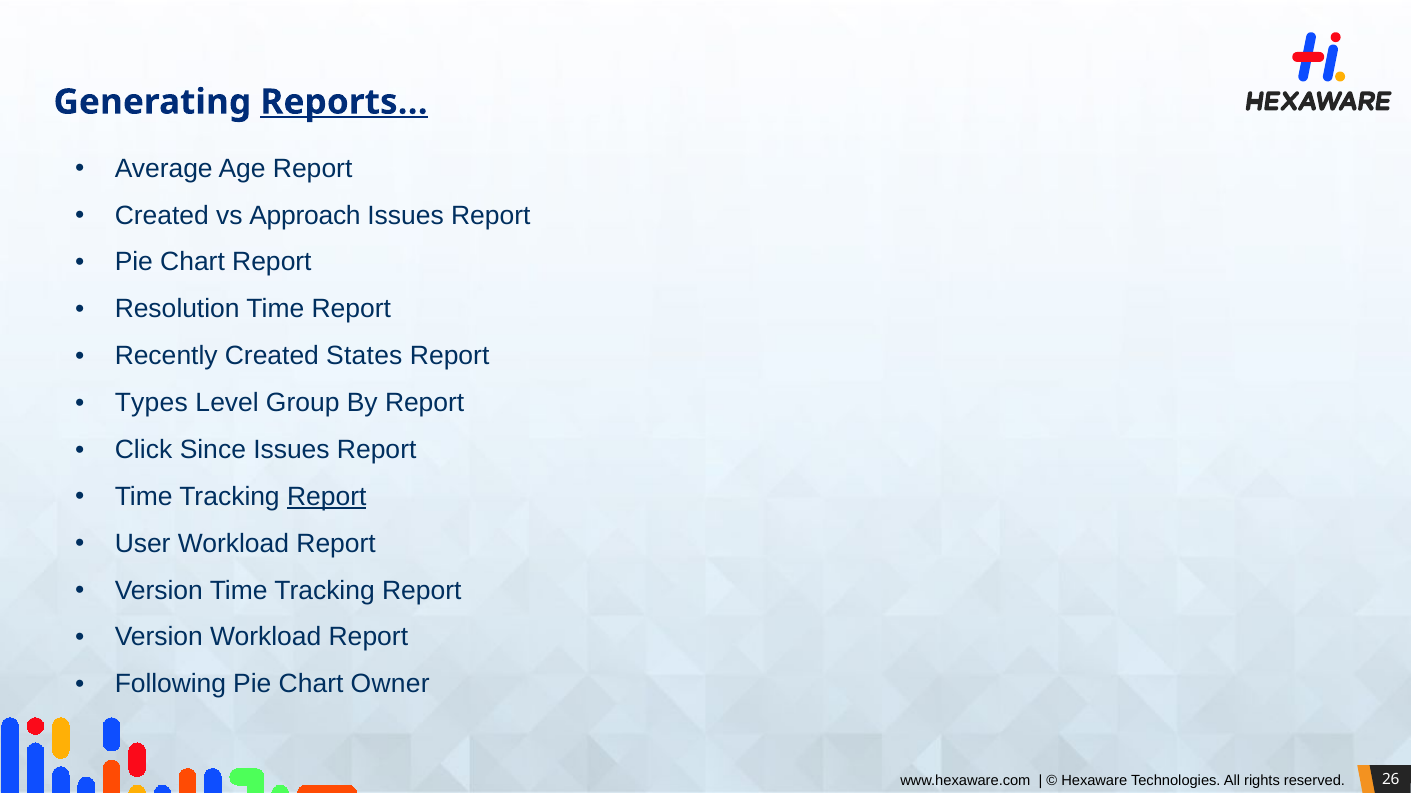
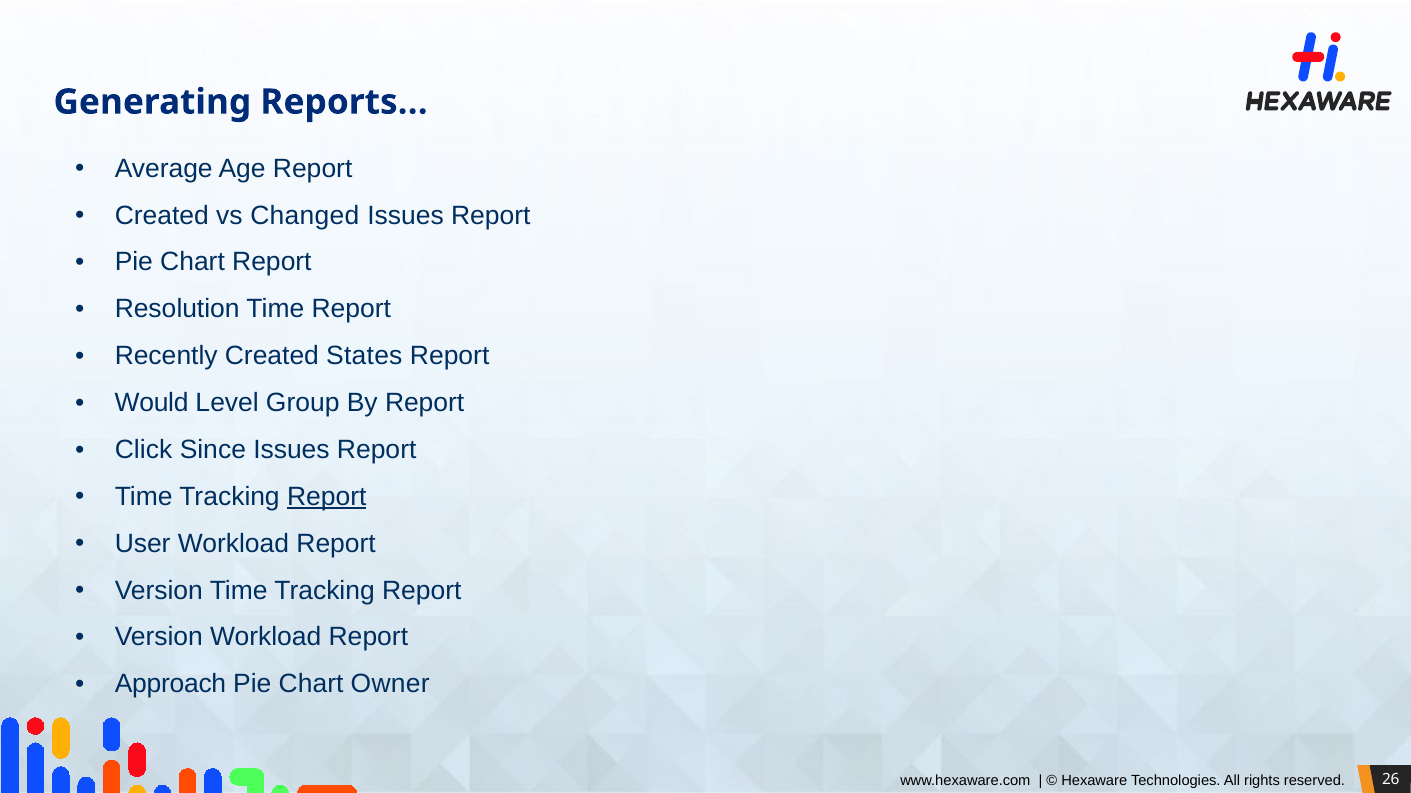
Reports… underline: present -> none (344, 102)
Approach: Approach -> Changed (305, 216)
Types: Types -> Would (152, 403)
Following: Following -> Approach (170, 685)
